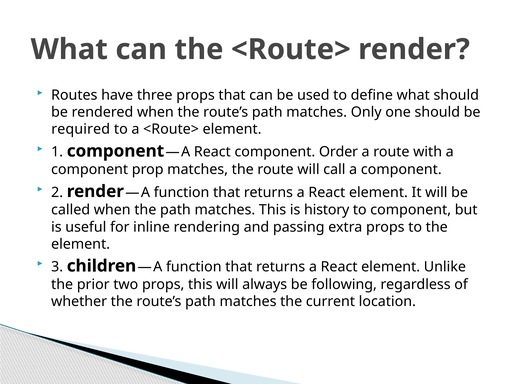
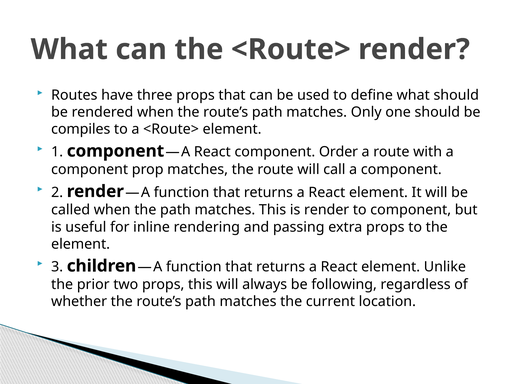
required: required -> compiles (81, 129)
is history: history -> render (327, 210)
